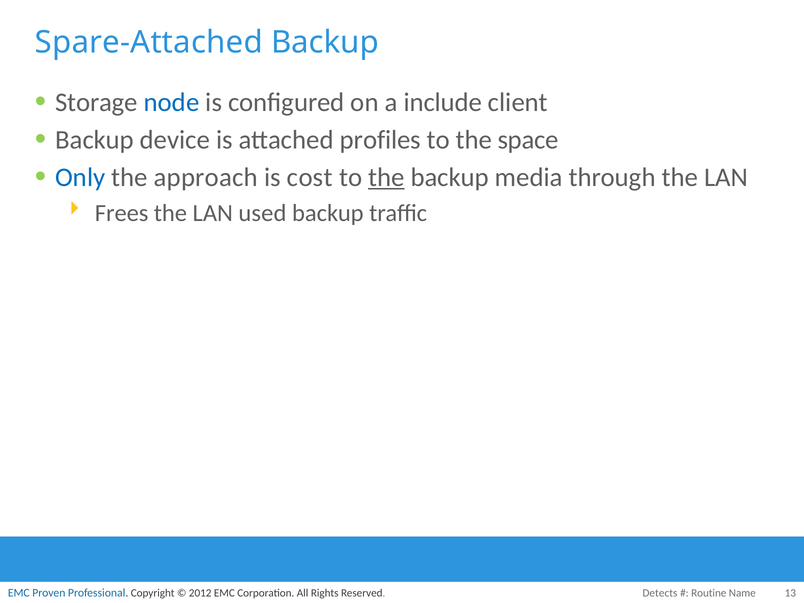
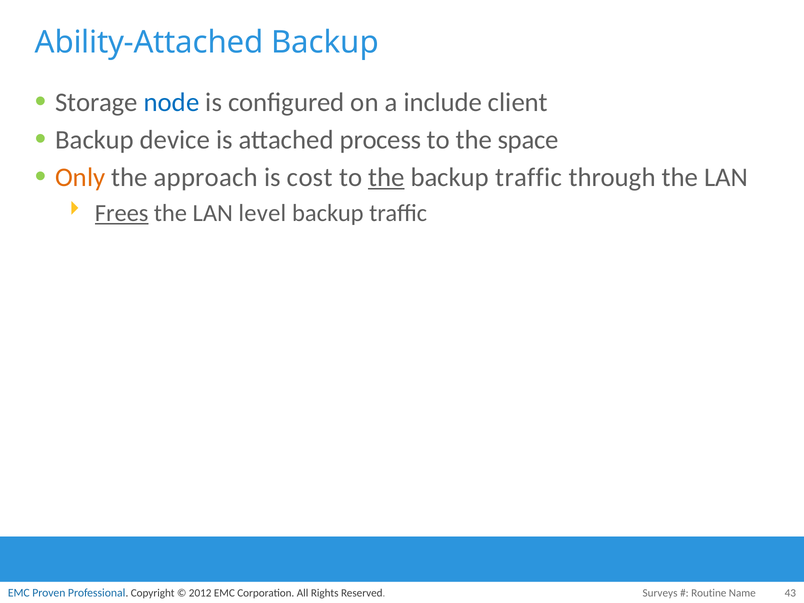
Spare-Attached: Spare-Attached -> Ability-Attached (149, 42)
profiles: profiles -> process (380, 140)
Only colour: blue -> orange (80, 177)
media: media -> traffic (529, 177)
Frees underline: none -> present (122, 213)
used: used -> level (262, 213)
Detects: Detects -> Surveys (660, 593)
13: 13 -> 43 (790, 593)
